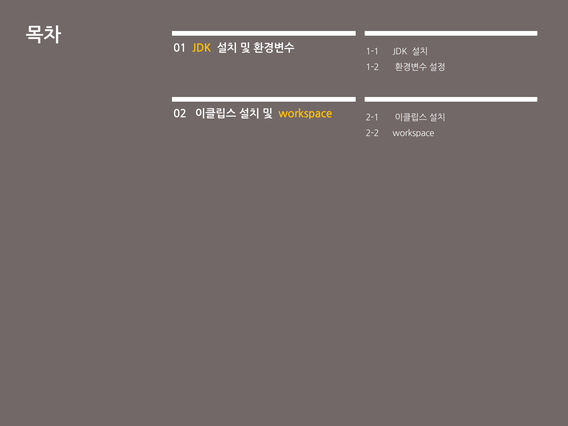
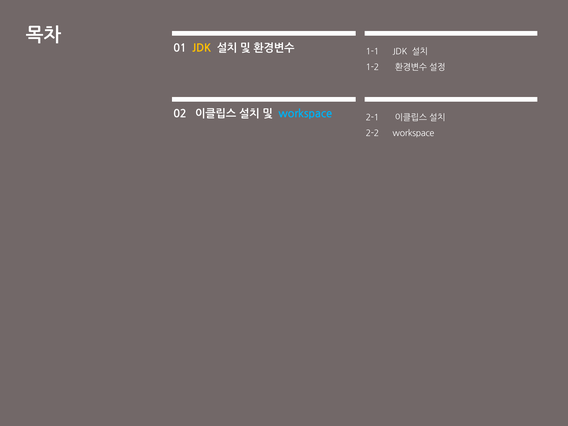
workspace colour: yellow -> light blue (305, 114)
